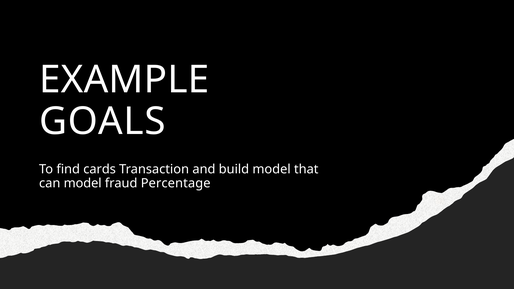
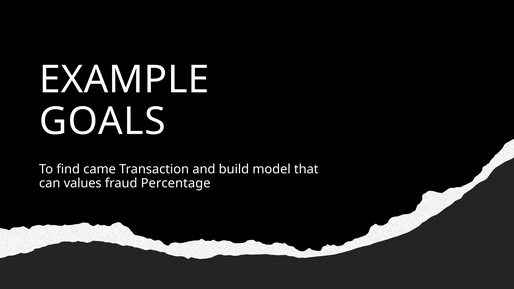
cards: cards -> came (100, 169)
can model: model -> values (83, 183)
